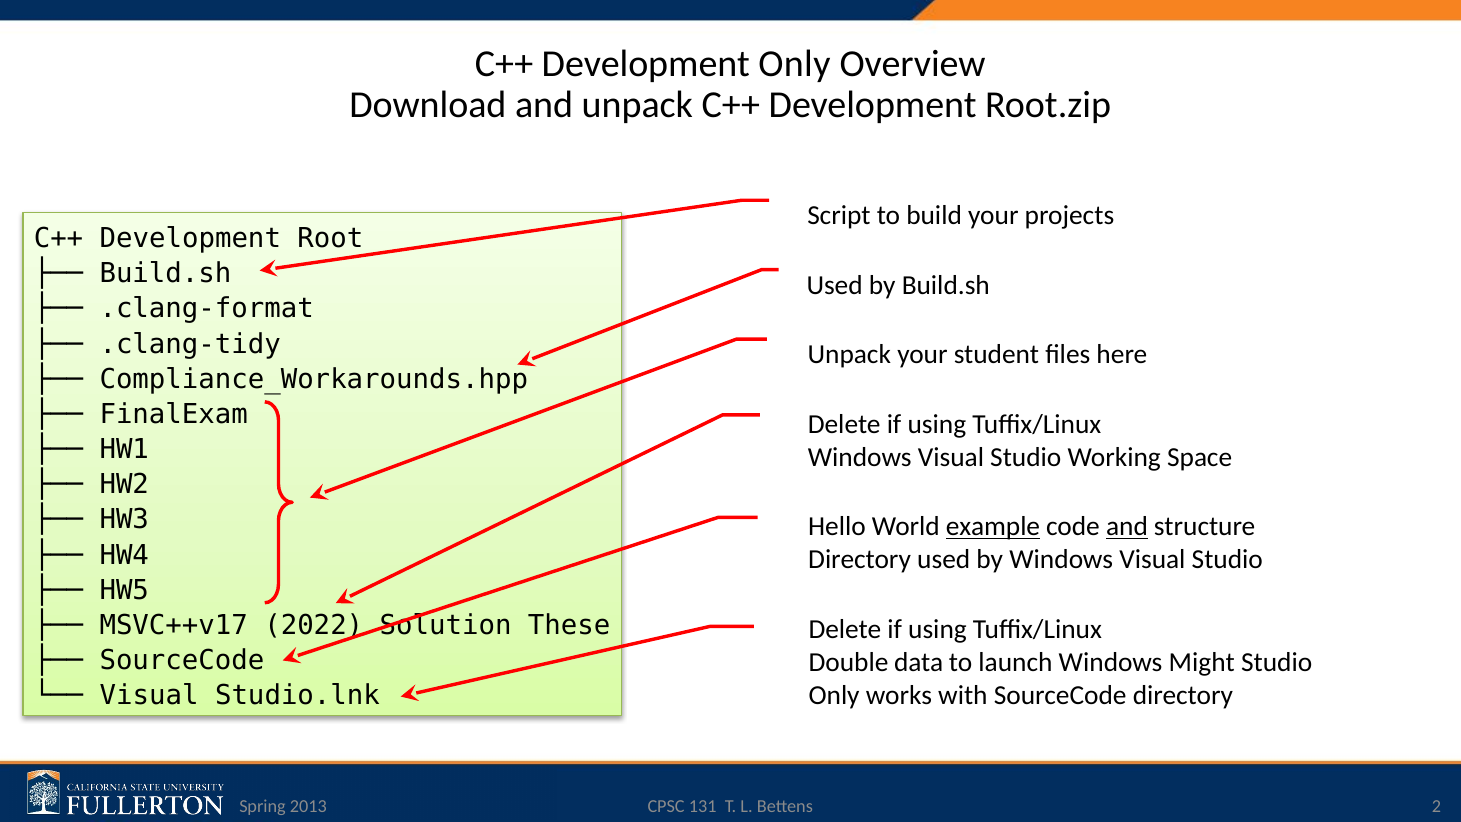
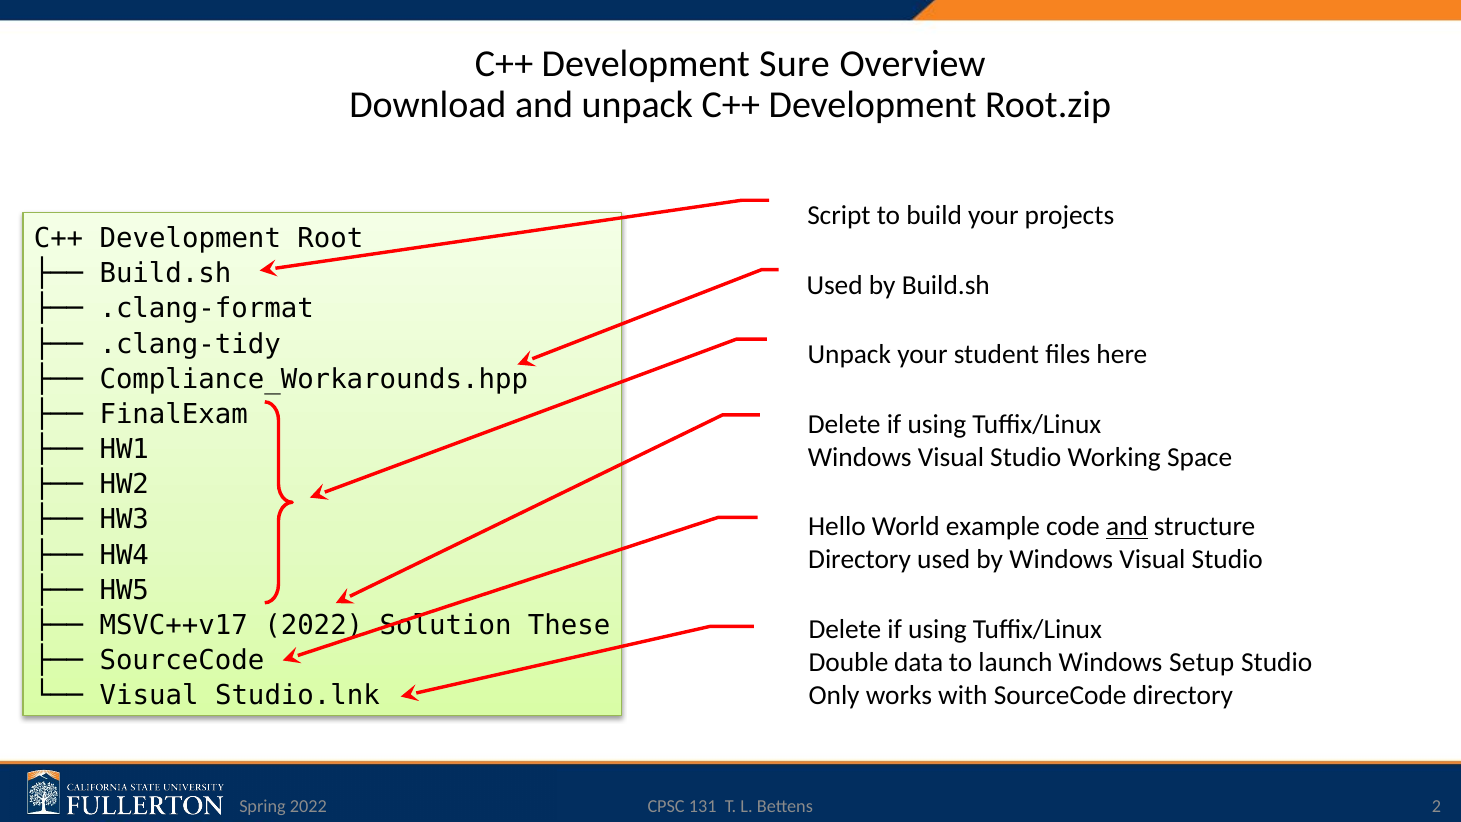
Development Only: Only -> Sure (794, 64)
example underline: present -> none (993, 527)
Might: Might -> Setup (1202, 662)
Spring 2013: 2013 -> 2022 (308, 807)
